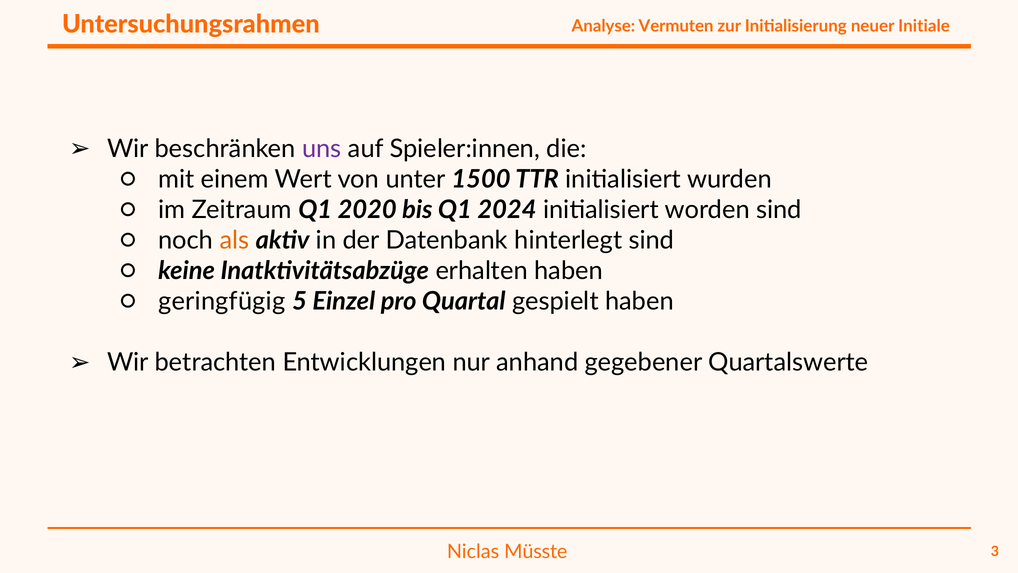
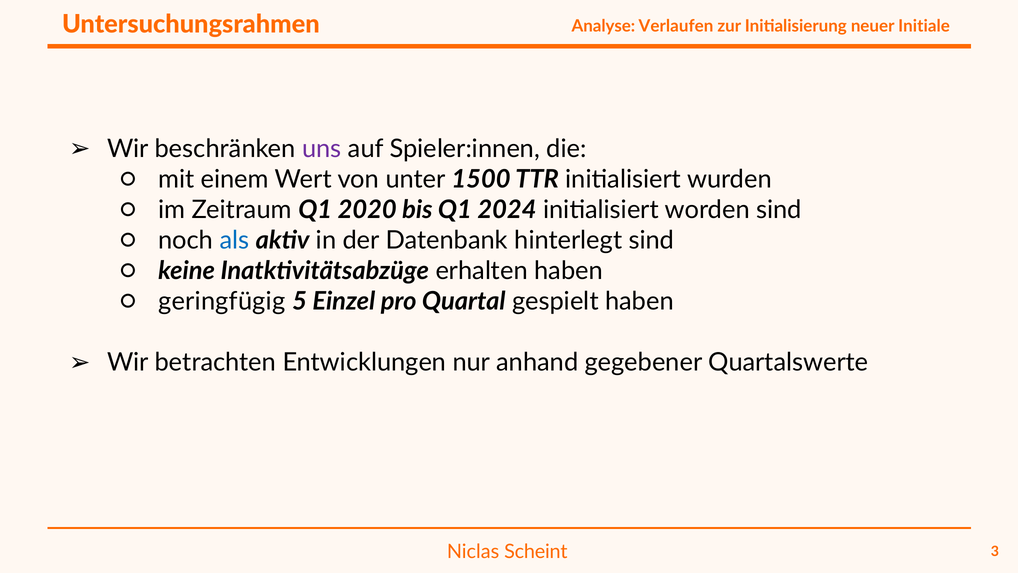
Vermuten: Vermuten -> Verlaufen (676, 26)
als colour: orange -> blue (234, 240)
Müsste: Müsste -> Scheint (536, 552)
